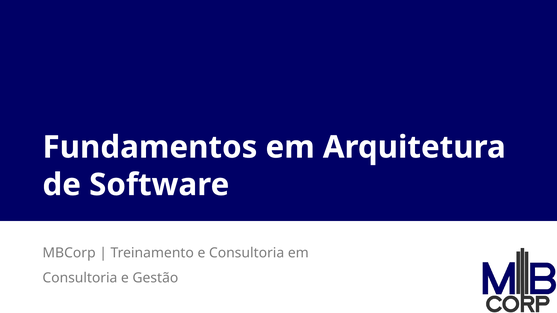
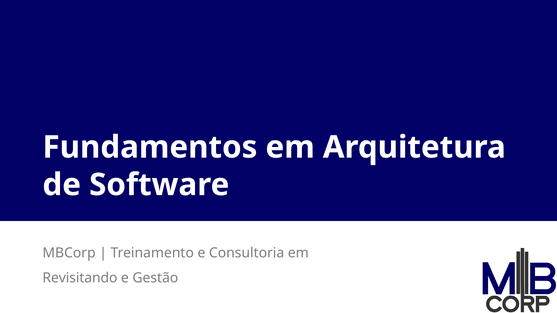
Consultoria: Consultoria -> Revisitando (80, 278)
